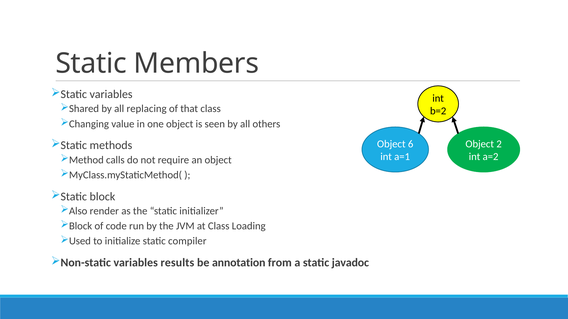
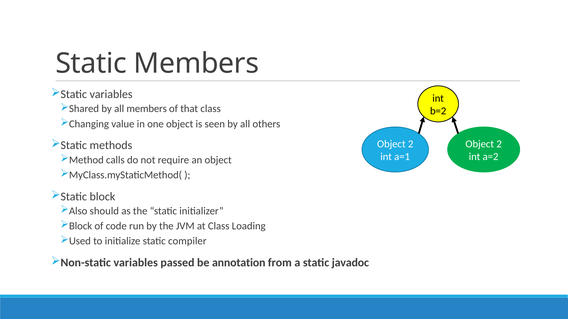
all replacing: replacing -> members (147, 109)
6: 6 -> 2 (411, 144)
render: render -> should (104, 211)
results: results -> passed (177, 263)
